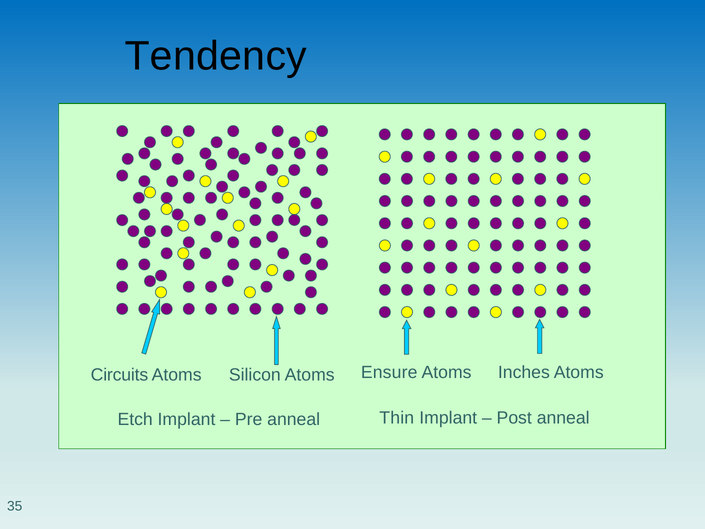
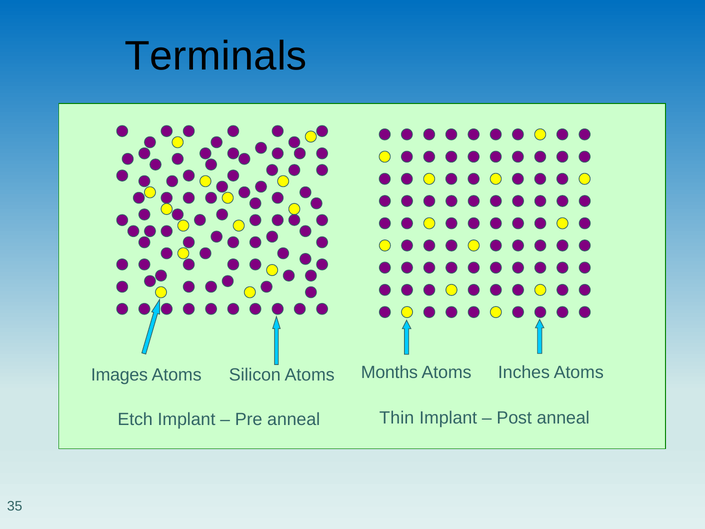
Tendency: Tendency -> Terminals (216, 56)
Ensure: Ensure -> Months (389, 372)
Circuits: Circuits -> Images (119, 375)
